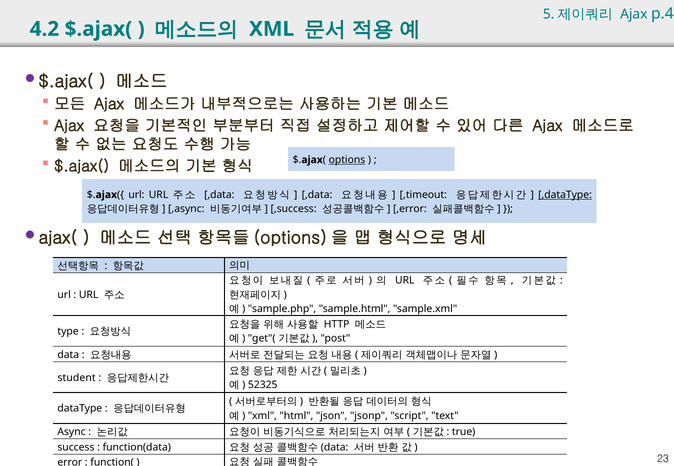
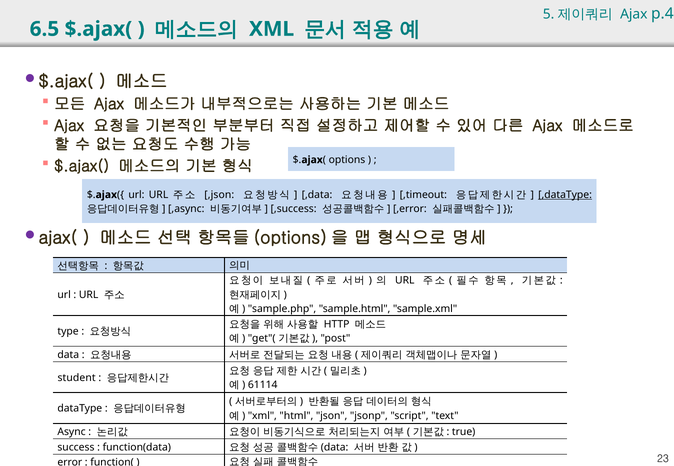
4.2: 4.2 -> 6.5 (44, 29)
options underline: present -> none (347, 160)
,data: ,data -> ,json (219, 195)
52325: 52325 -> 61114 (263, 385)
